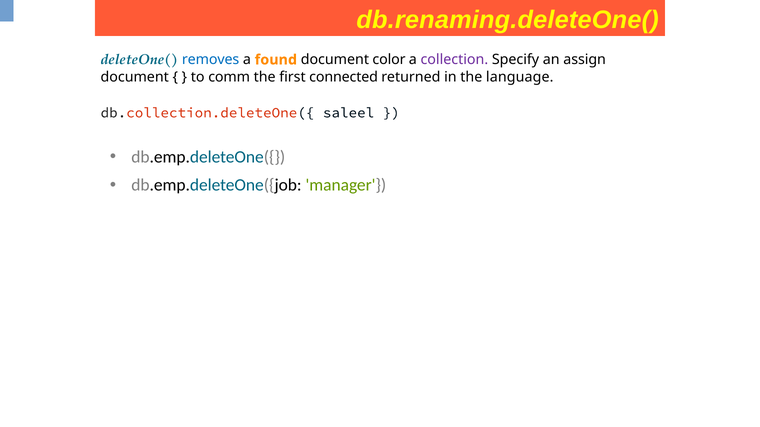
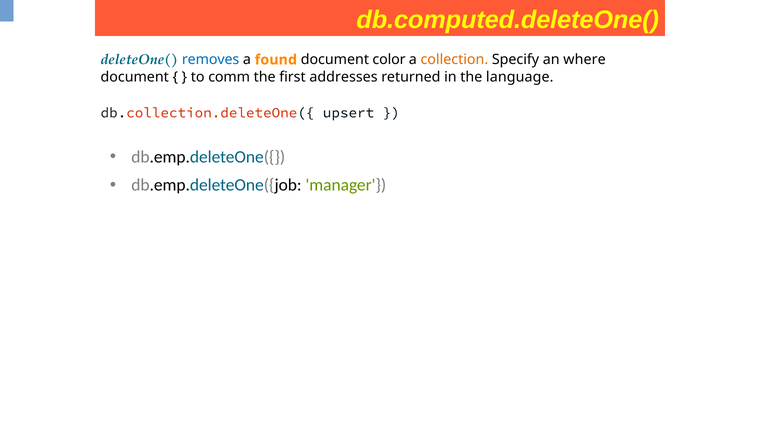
db.renaming.deleteOne(: db.renaming.deleteOne( -> db.computed.deleteOne( (508, 20)
collection colour: purple -> orange (454, 60)
assign: assign -> where (585, 60)
connected: connected -> addresses (344, 77)
saleel: saleel -> upsert (349, 113)
